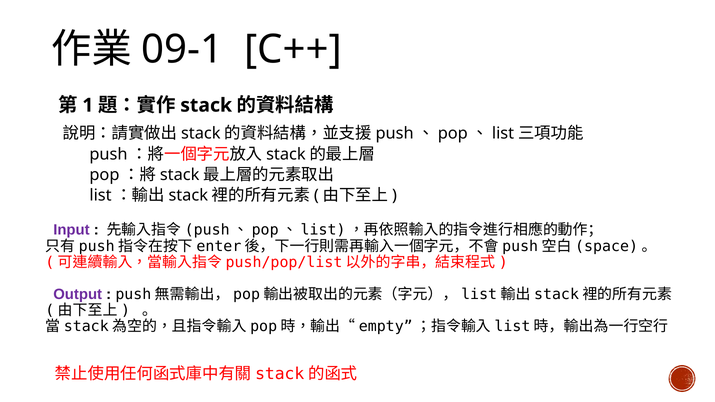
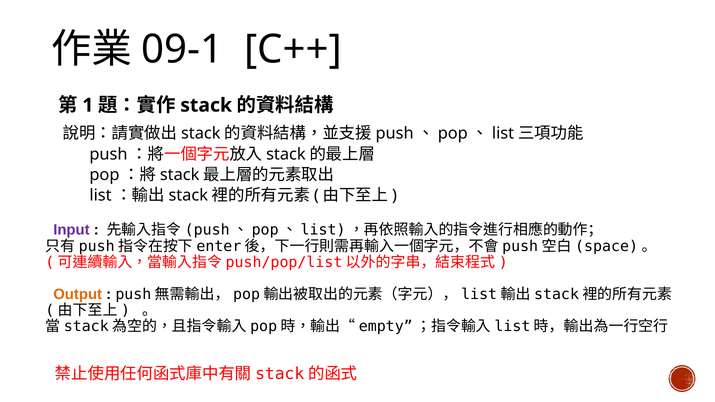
Output colour: purple -> orange (78, 295)
